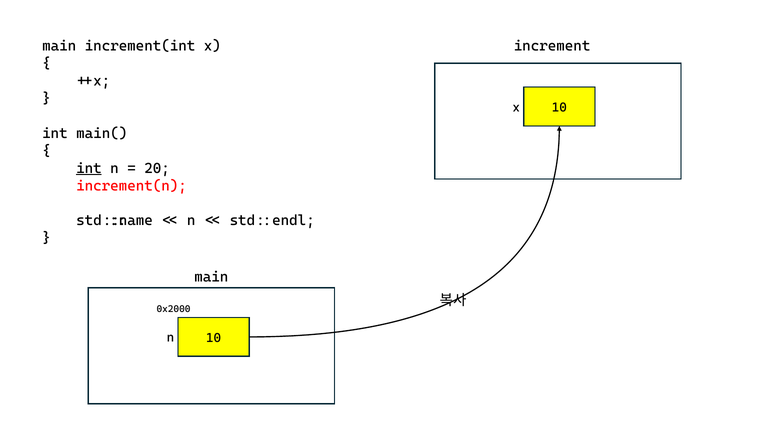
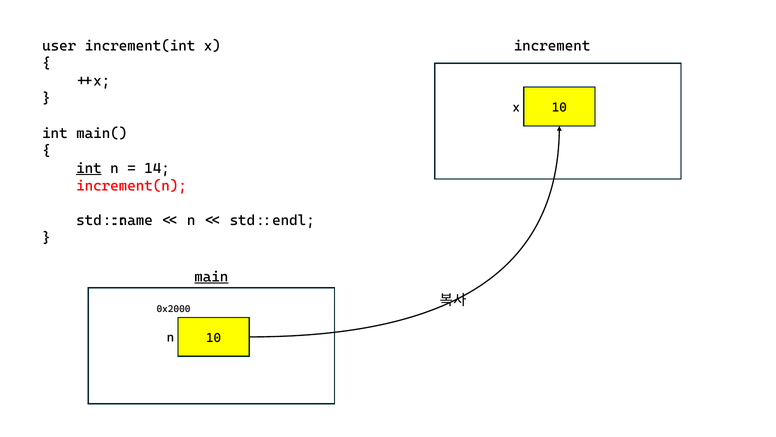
main: main -> user (59, 46)
20: 20 -> 14 (157, 168)
main underline: none -> present (211, 277)
